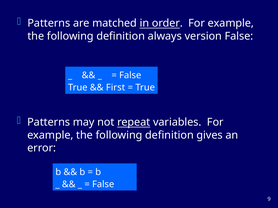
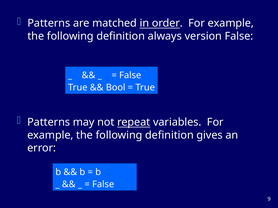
First: First -> Bool (116, 88)
